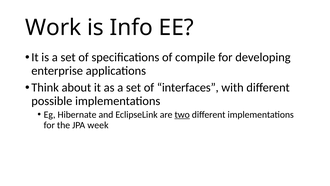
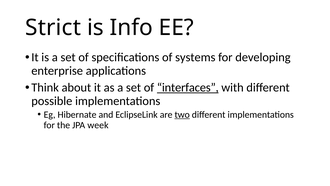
Work: Work -> Strict (53, 28)
compile: compile -> systems (195, 57)
interfaces underline: none -> present (188, 87)
